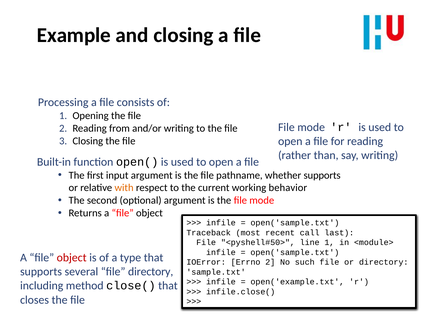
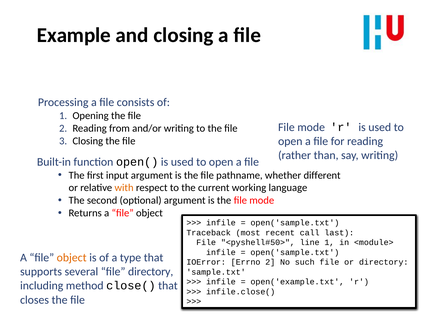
whether supports: supports -> different (322, 175)
behavior: behavior -> language (288, 188)
object colour: red -> orange (72, 258)
